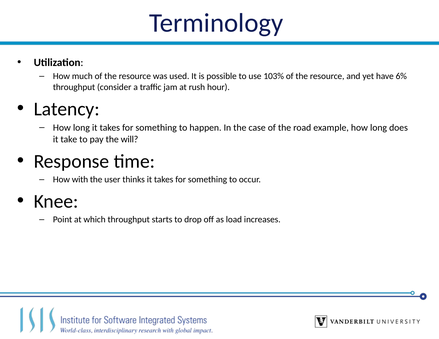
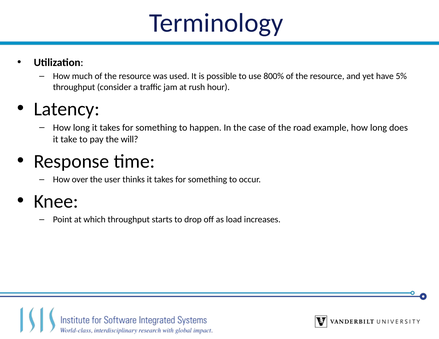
103%: 103% -> 800% (274, 76)
6%: 6% -> 5% (401, 76)
with: with -> over (80, 180)
